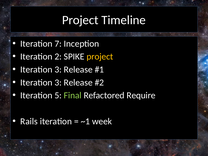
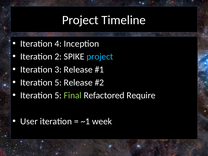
7: 7 -> 4 (58, 44)
project colour: yellow -> light blue (100, 57)
3: 3 -> 5 (58, 82)
Rails: Rails -> User (29, 121)
